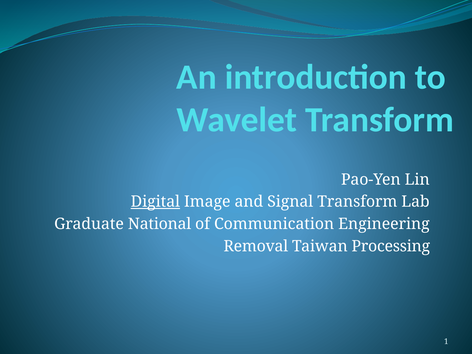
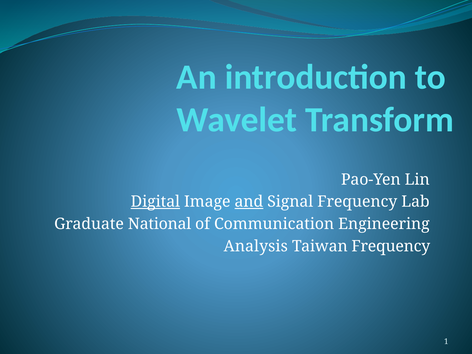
and underline: none -> present (249, 202)
Signal Transform: Transform -> Frequency (357, 202)
Removal: Removal -> Analysis (256, 246)
Taiwan Processing: Processing -> Frequency (391, 246)
